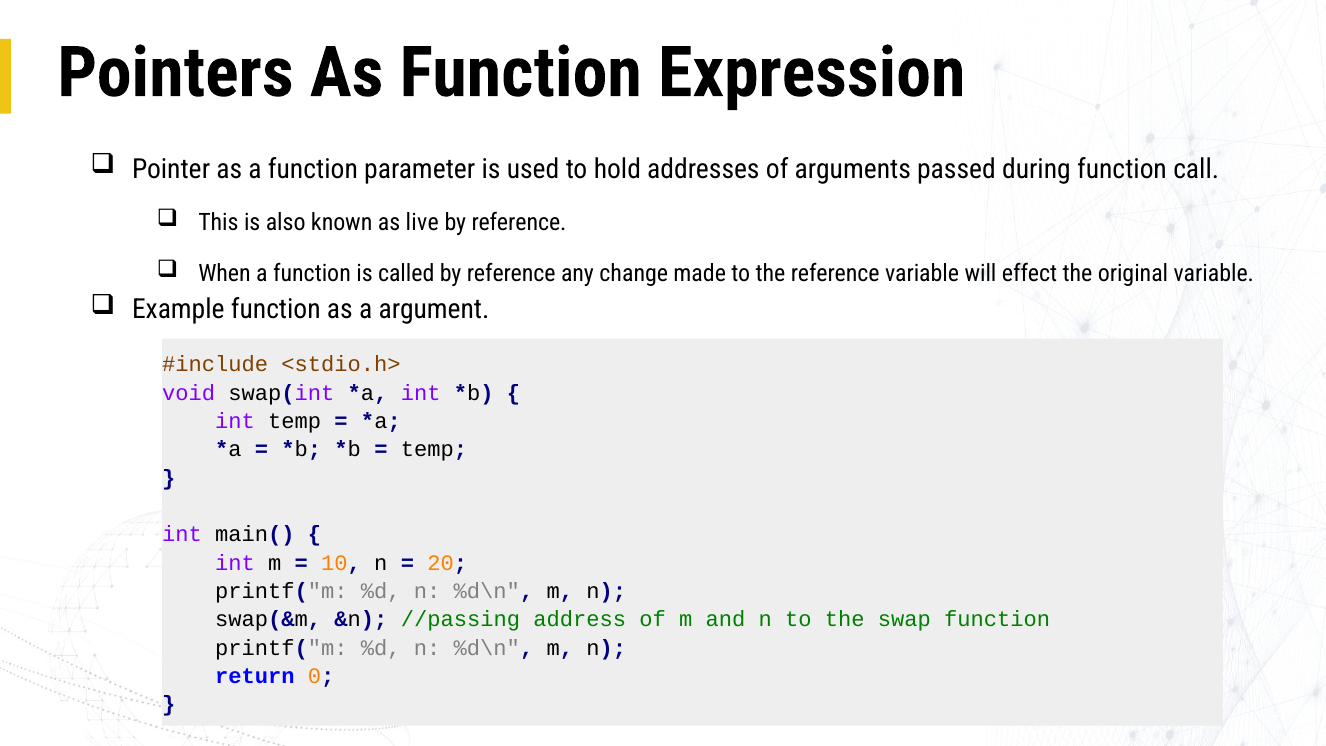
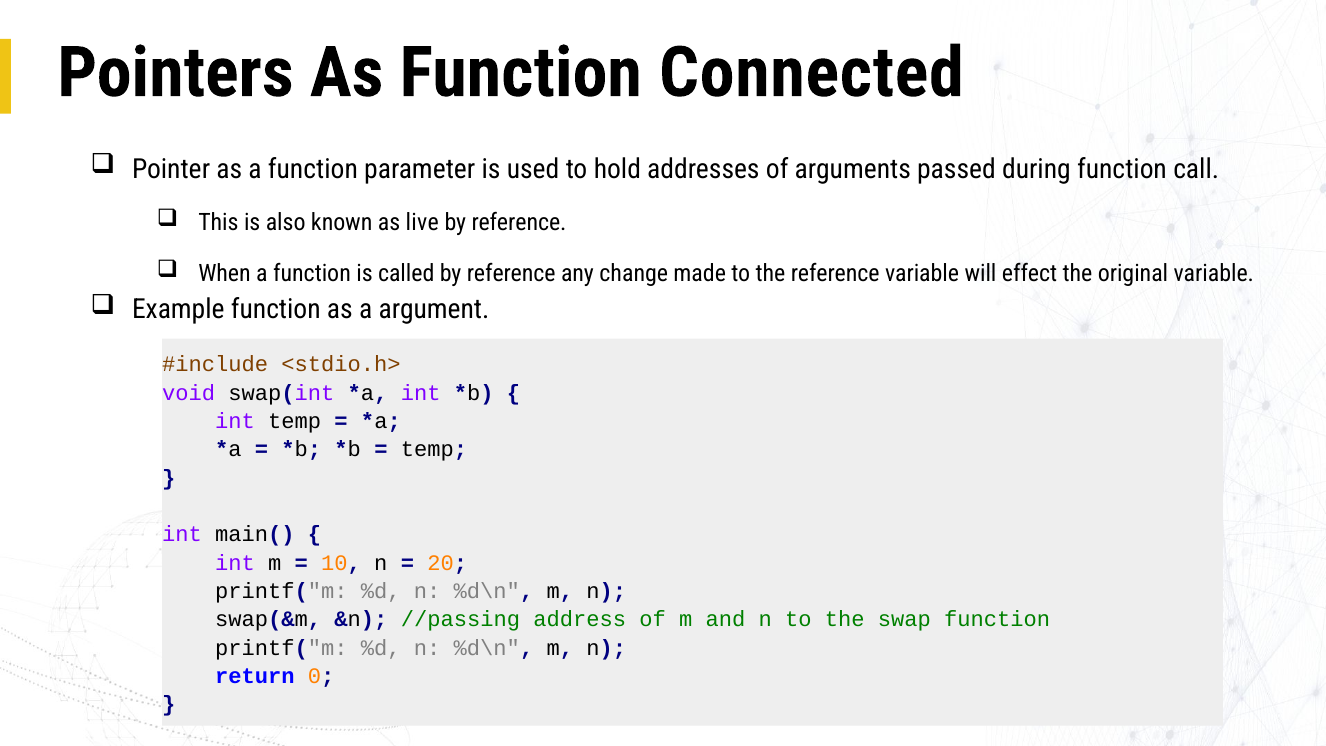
Expression: Expression -> Connected (811, 73)
